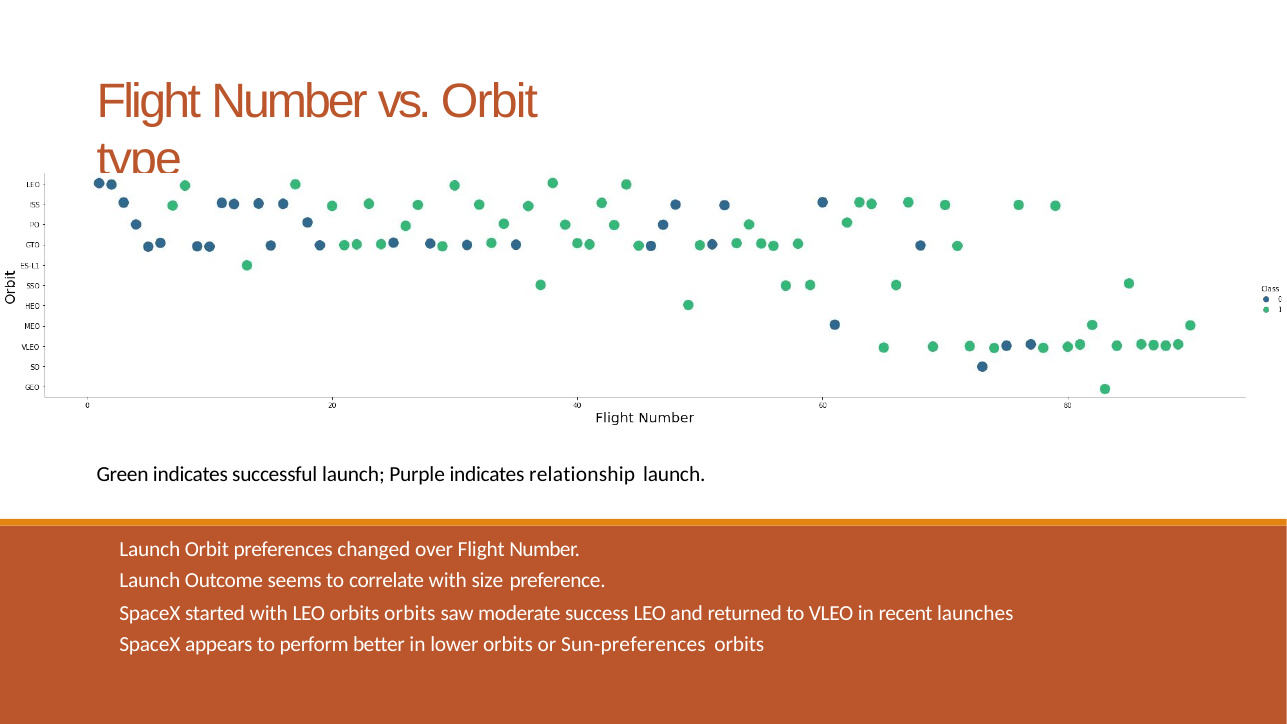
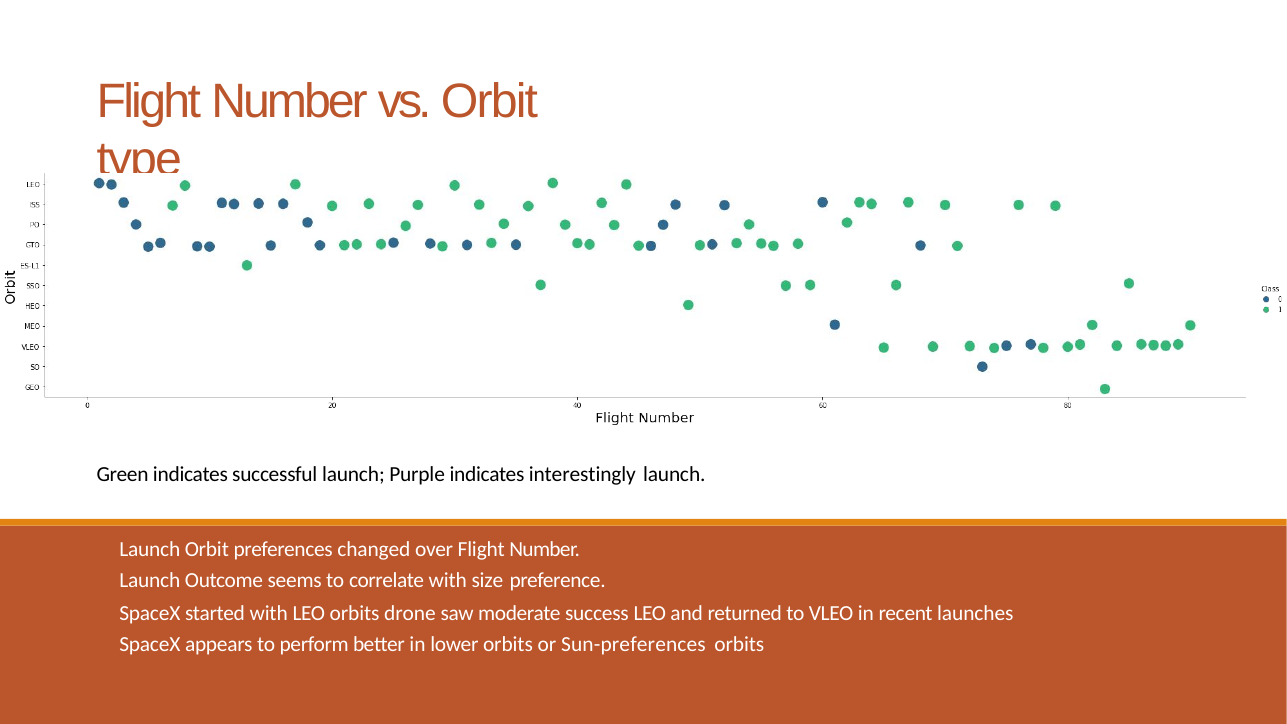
relationship: relationship -> interestingly (582, 474)
orbits orbits: orbits -> drone (410, 613)
